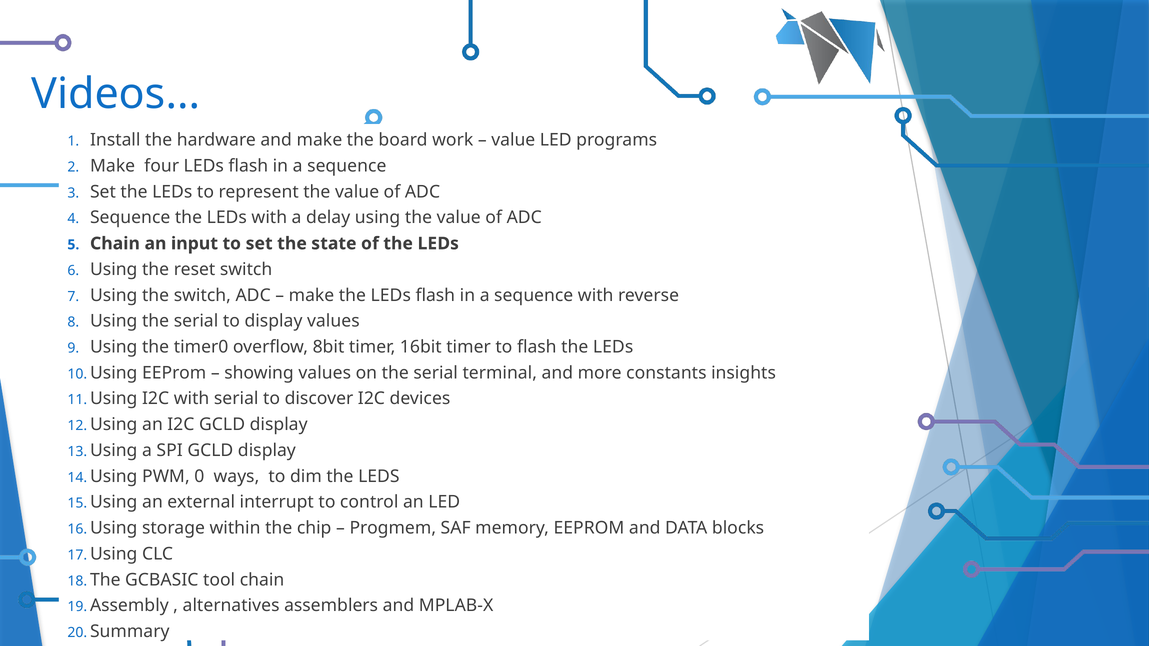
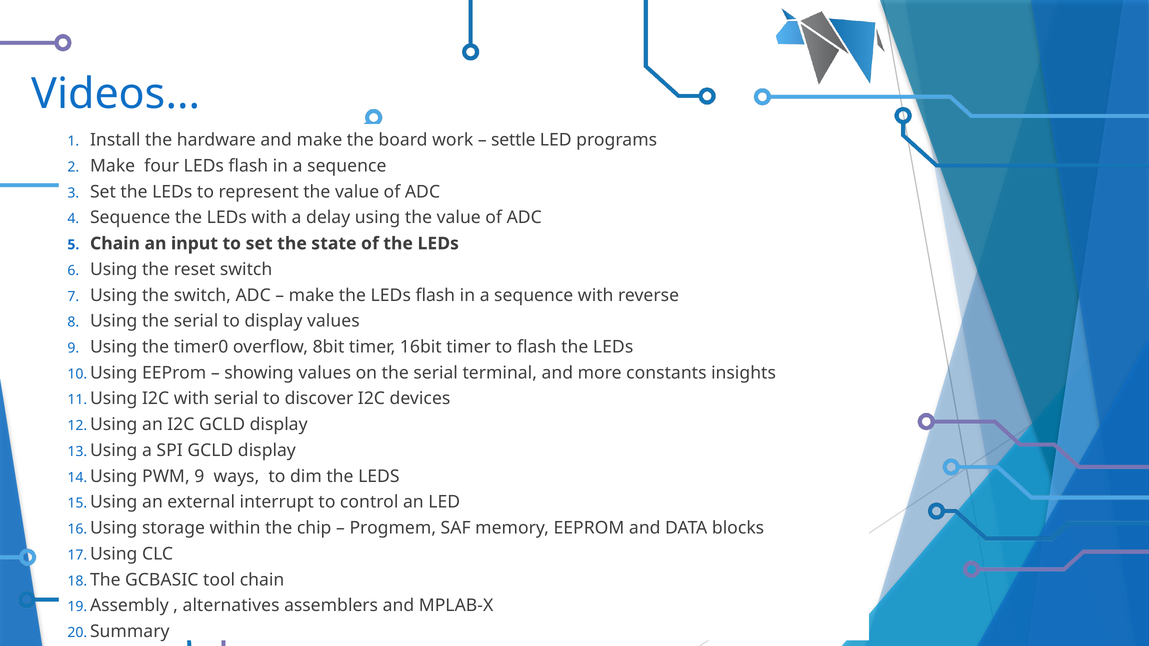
value: value -> settle (513, 140)
PWM 0: 0 -> 9 (199, 477)
